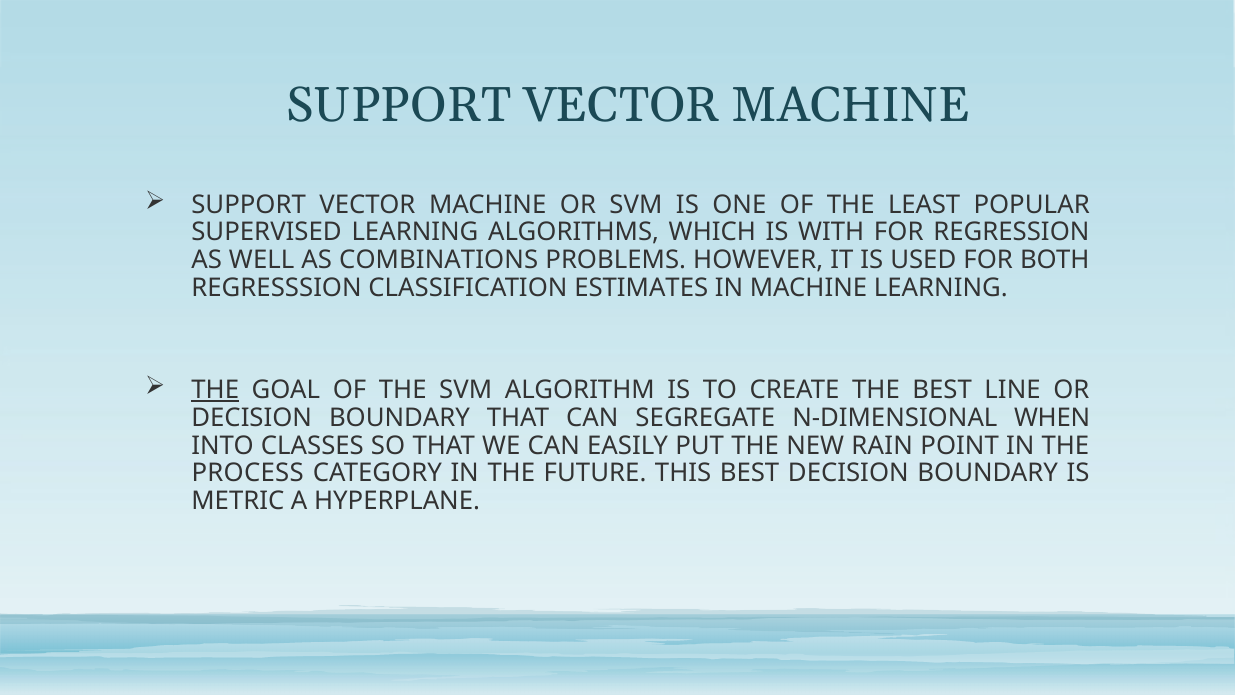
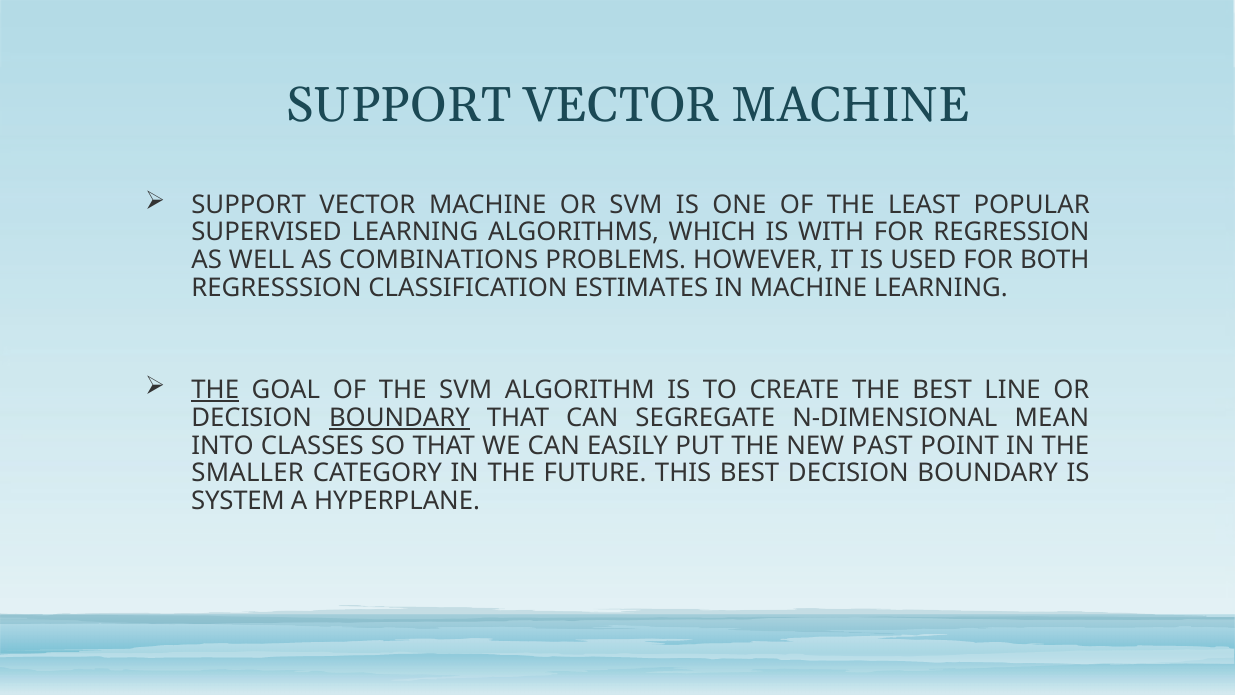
BOUNDARY underline: none -> present (399, 418)
WHEN: WHEN -> MEAN (1052, 418)
RAIN: RAIN -> PAST (882, 445)
PROCESS: PROCESS -> SMALLER (248, 473)
METRIC: METRIC -> SYSTEM (238, 501)
